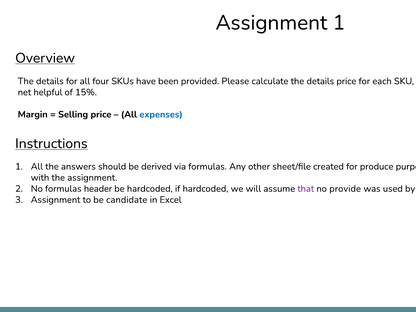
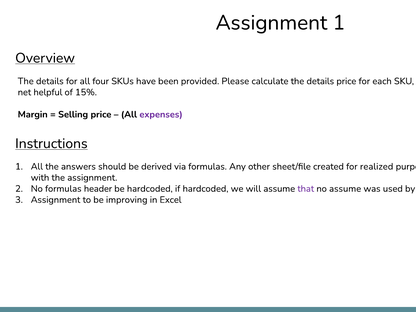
expenses colour: blue -> purple (161, 114)
produce: produce -> realized (377, 166)
no provide: provide -> assume (345, 189)
be candidate: candidate -> improving (127, 200)
